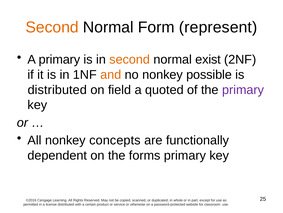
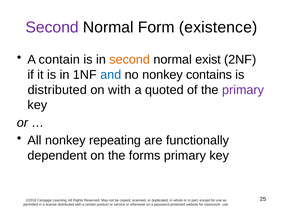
Second colour: orange -> purple (52, 27)
represent: represent -> existence (218, 27)
A primary: primary -> contain (59, 59)
and colour: orange -> blue (111, 74)
possible: possible -> contains (209, 74)
on field: field -> with (120, 90)
concepts: concepts -> repeating (115, 140)
